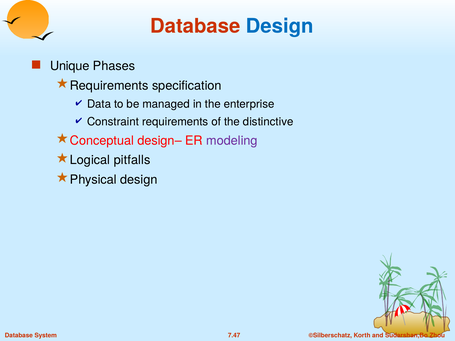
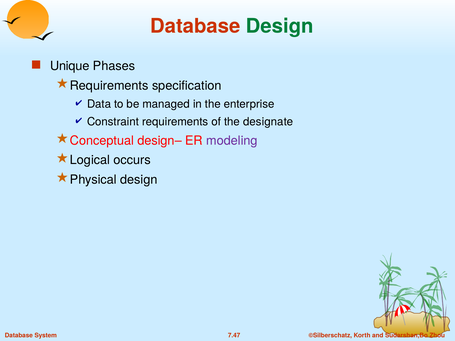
Design colour: blue -> green (280, 26)
distinctive: distinctive -> designate (268, 122)
pitfalls: pitfalls -> occurs (132, 160)
